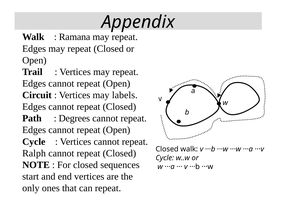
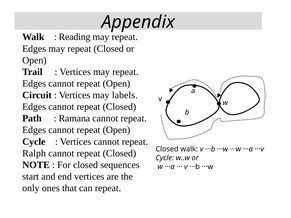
Ramana: Ramana -> Reading (75, 37)
Degrees: Degrees -> Ramana (74, 119)
